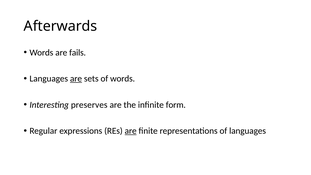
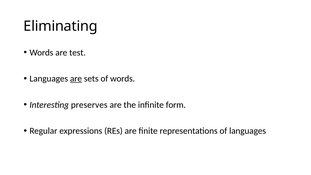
Afterwards: Afterwards -> Eliminating (61, 26)
fails: fails -> test (78, 53)
are underline: present -> none (131, 131)
